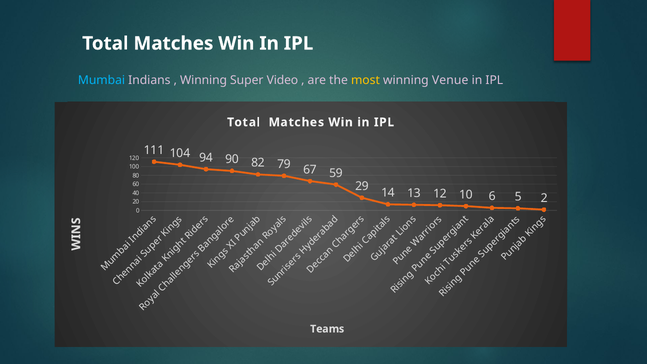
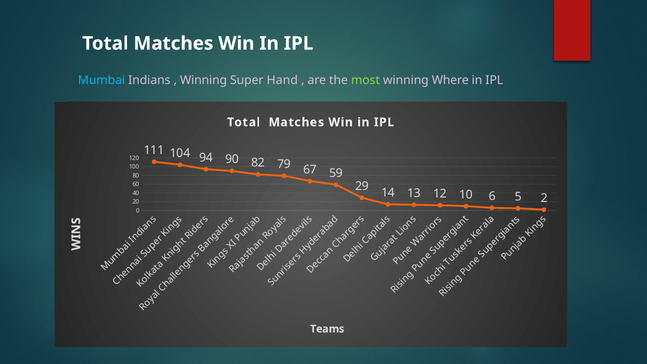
Video: Video -> Hand (282, 80)
most colour: yellow -> light green (365, 80)
Venue: Venue -> Where (450, 80)
